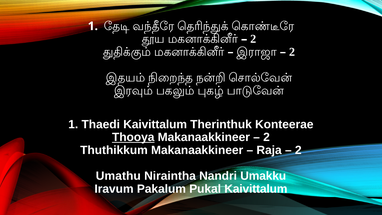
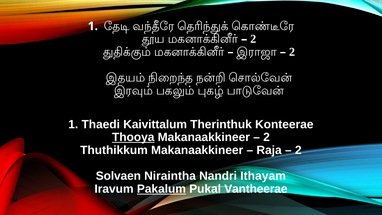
Umathu: Umathu -> Solvaen (118, 176)
Umakku: Umakku -> Ithayam (263, 176)
Pakalum underline: none -> present (161, 189)
Pukal Kaivittalum: Kaivittalum -> Vantheerae (256, 189)
